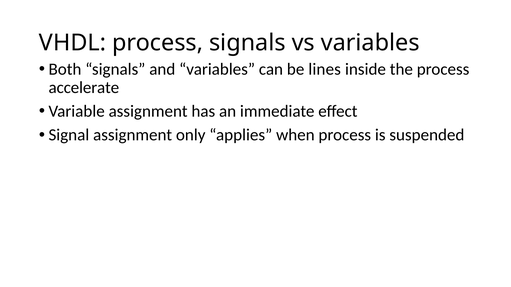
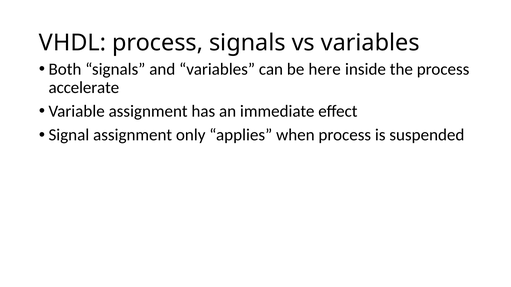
lines: lines -> here (325, 69)
